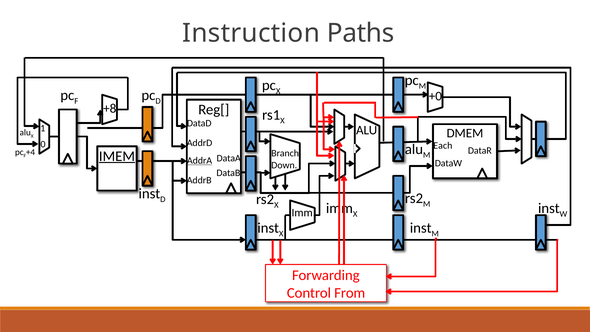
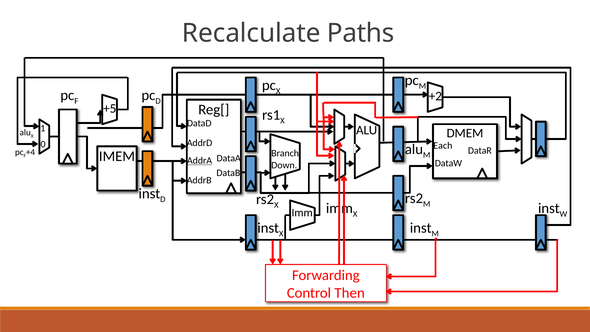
Instruction: Instruction -> Recalculate (251, 33)
+0: +0 -> +2 (435, 96)
+8: +8 -> +5 (110, 108)
IMEM underline: present -> none (117, 156)
From: From -> Then (350, 293)
